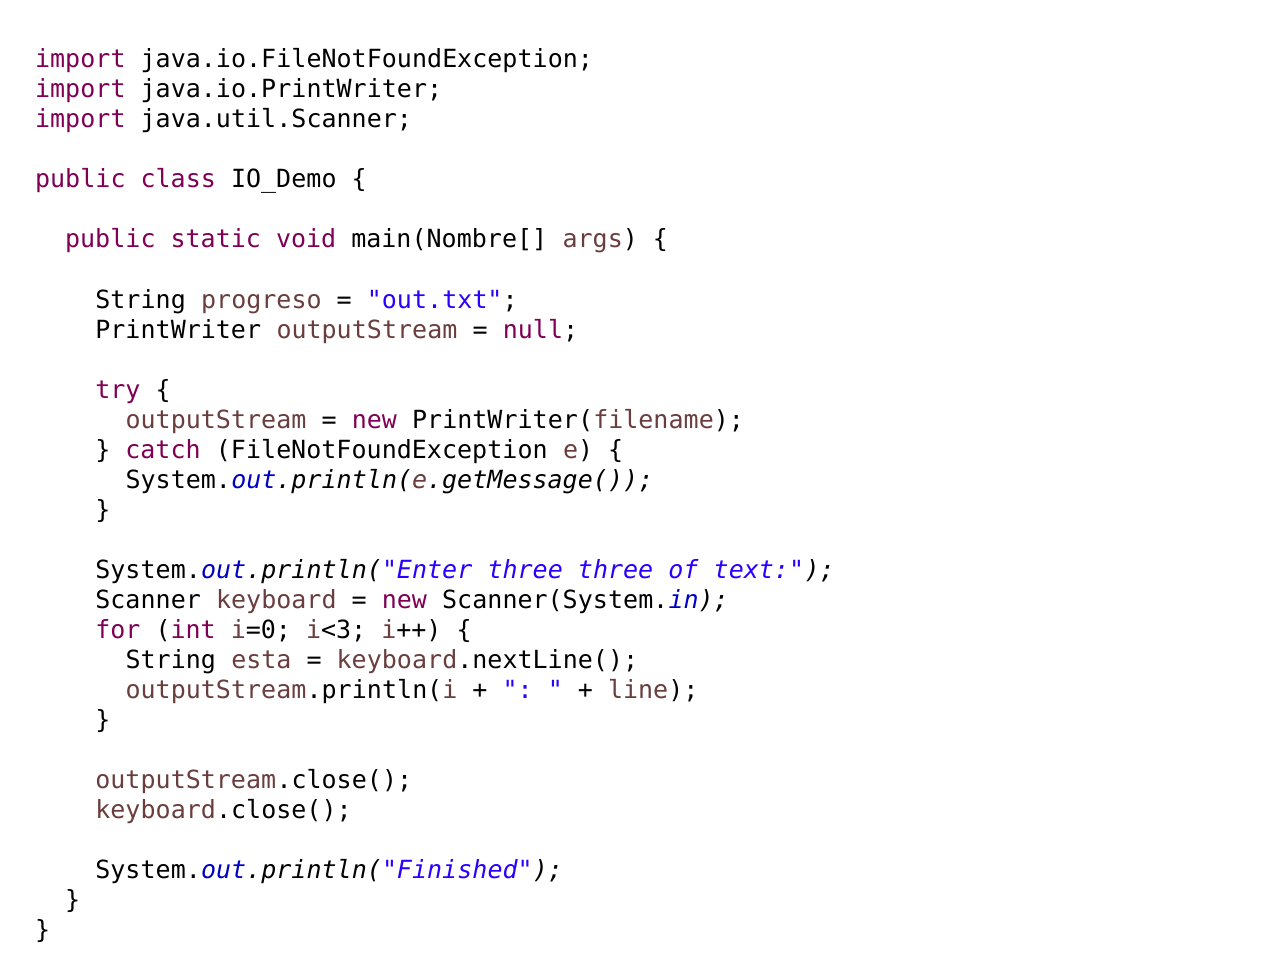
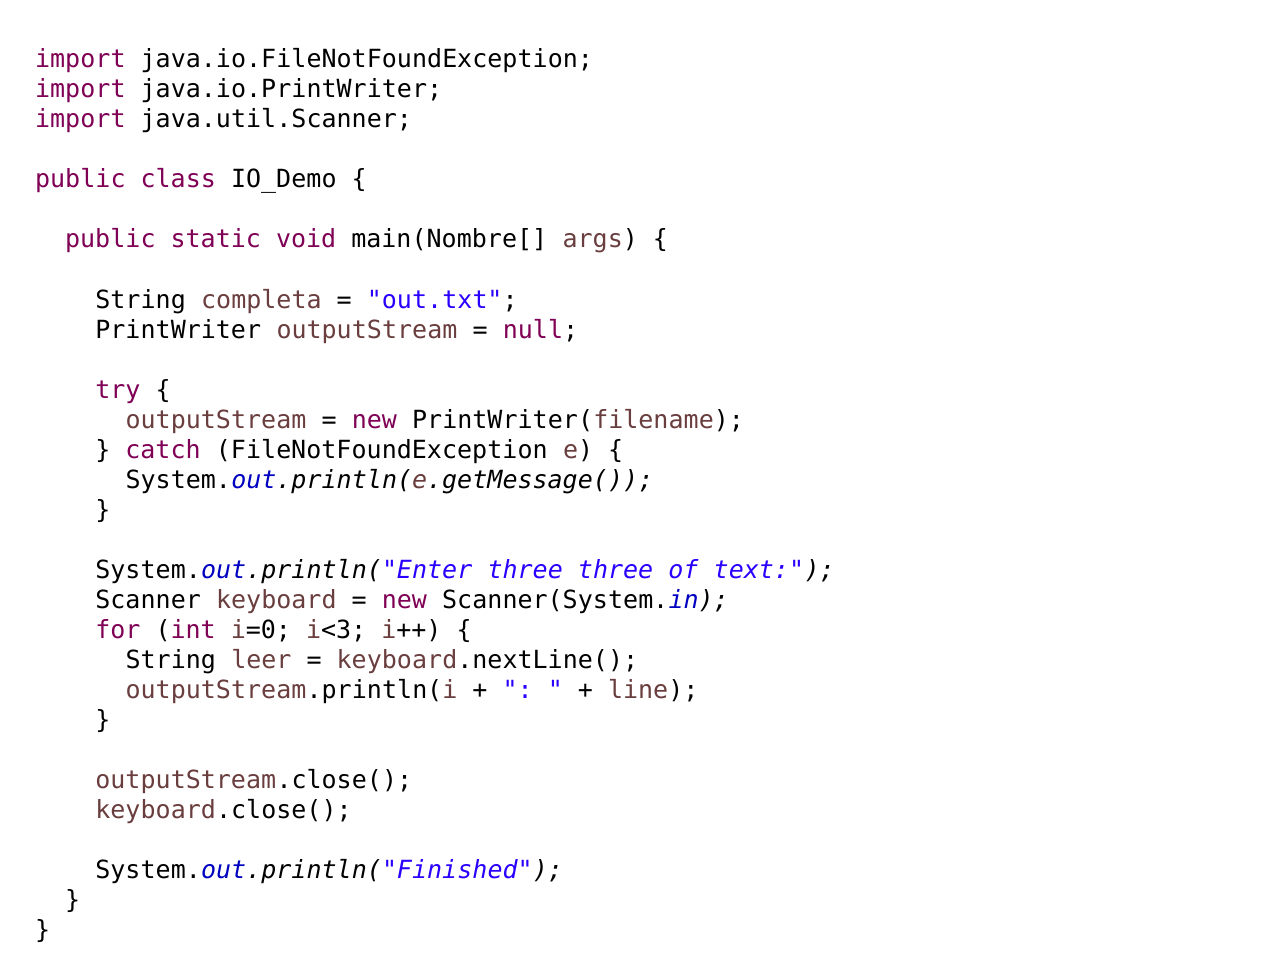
progreso: progreso -> completa (261, 300)
esta: esta -> leer (261, 660)
